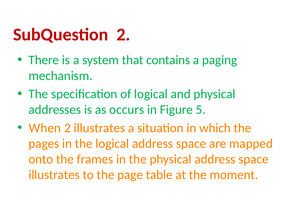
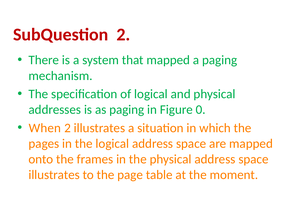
that contains: contains -> mapped (168, 60)
as occurs: occurs -> paging (127, 110)
5: 5 -> 0 (201, 110)
